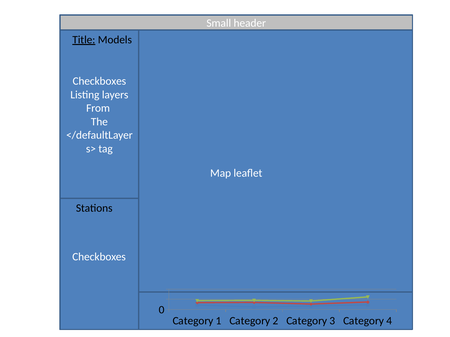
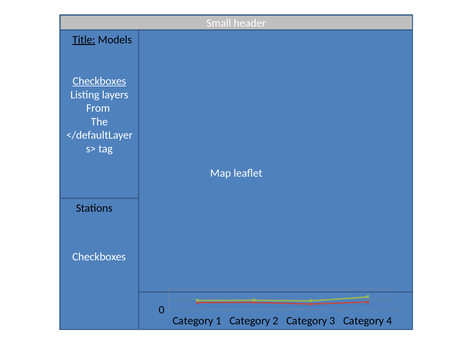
Checkboxes underline: none -> present (99, 81)
